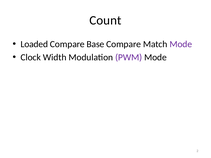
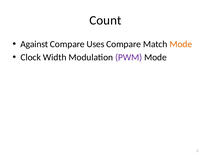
Loaded: Loaded -> Against (34, 44)
Base: Base -> Uses (95, 44)
Mode colour: purple -> orange (181, 44)
